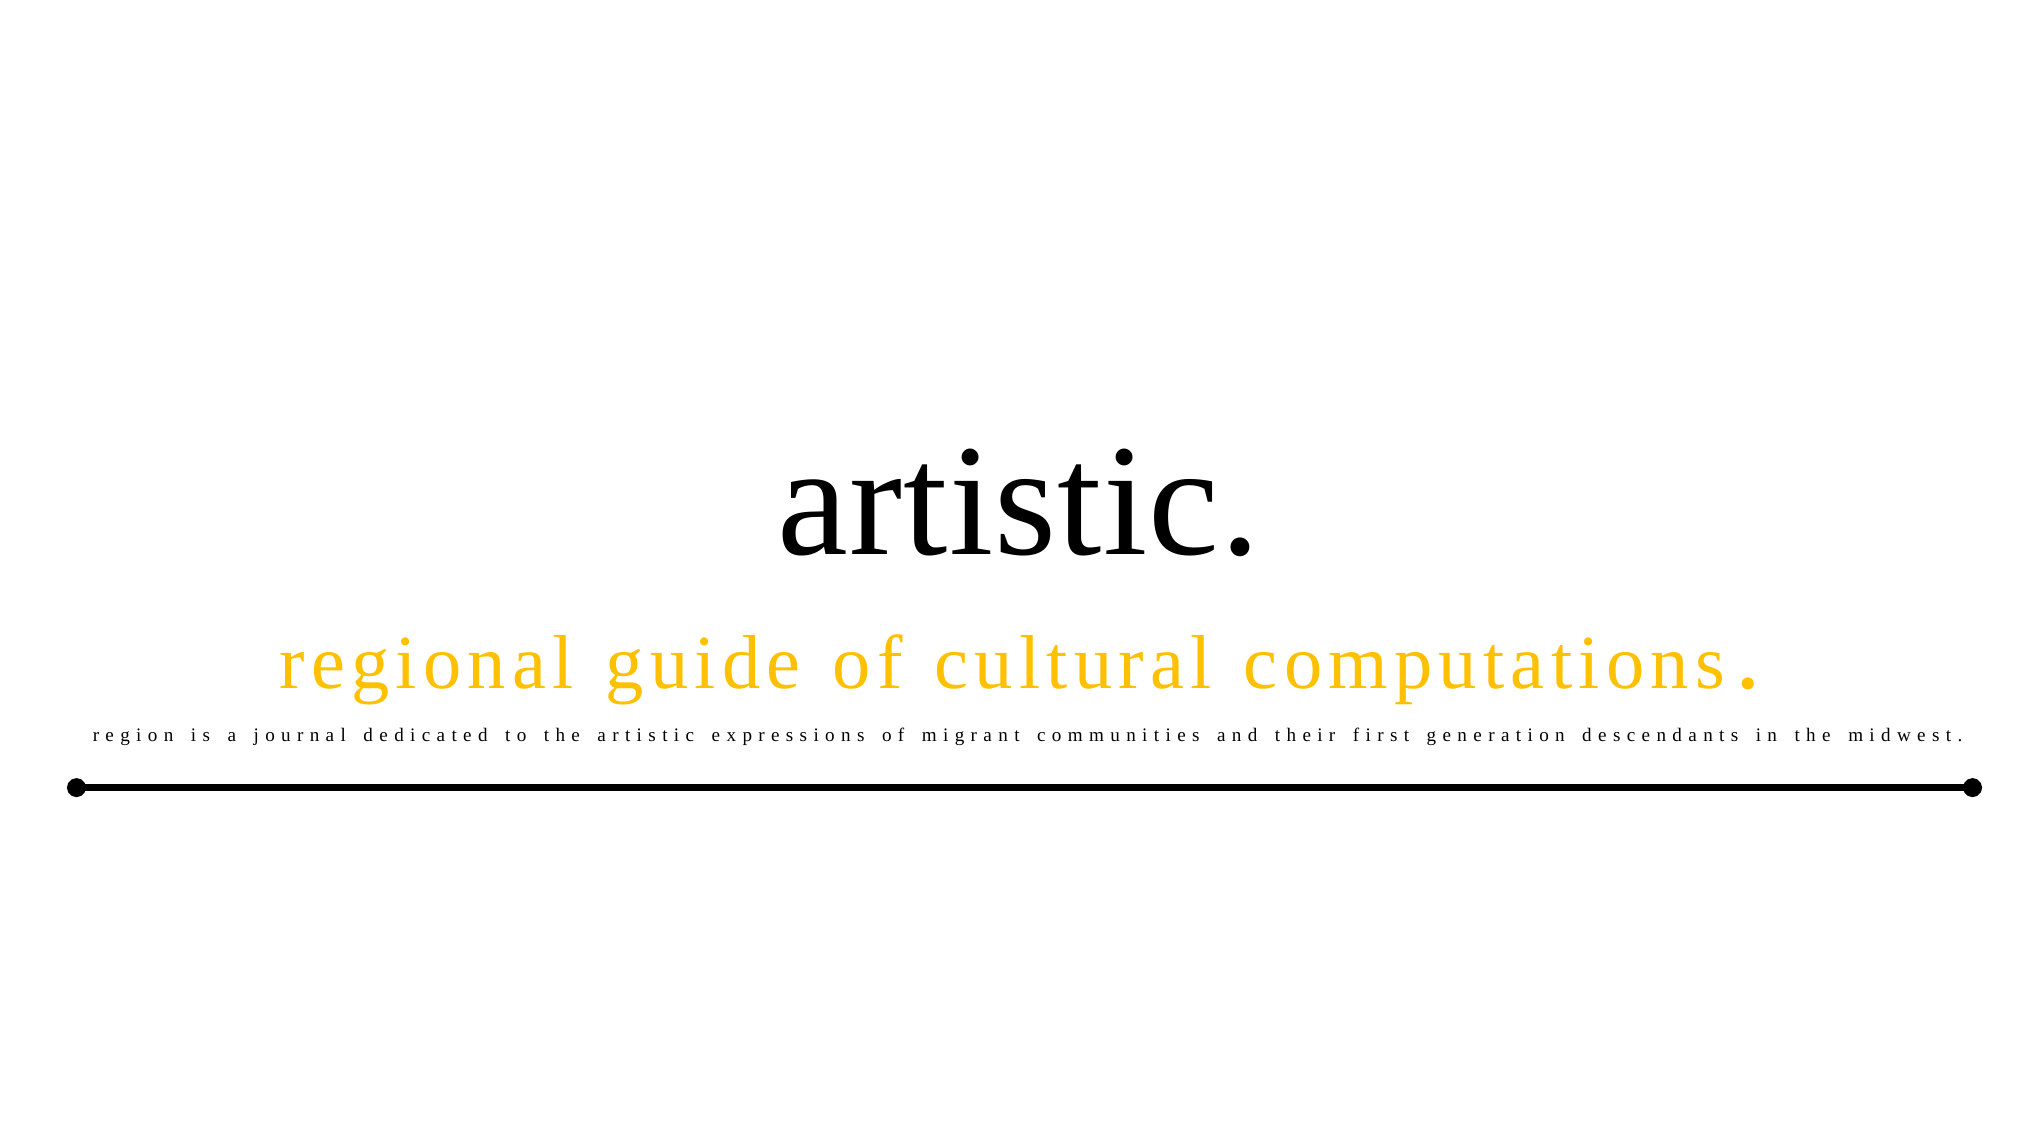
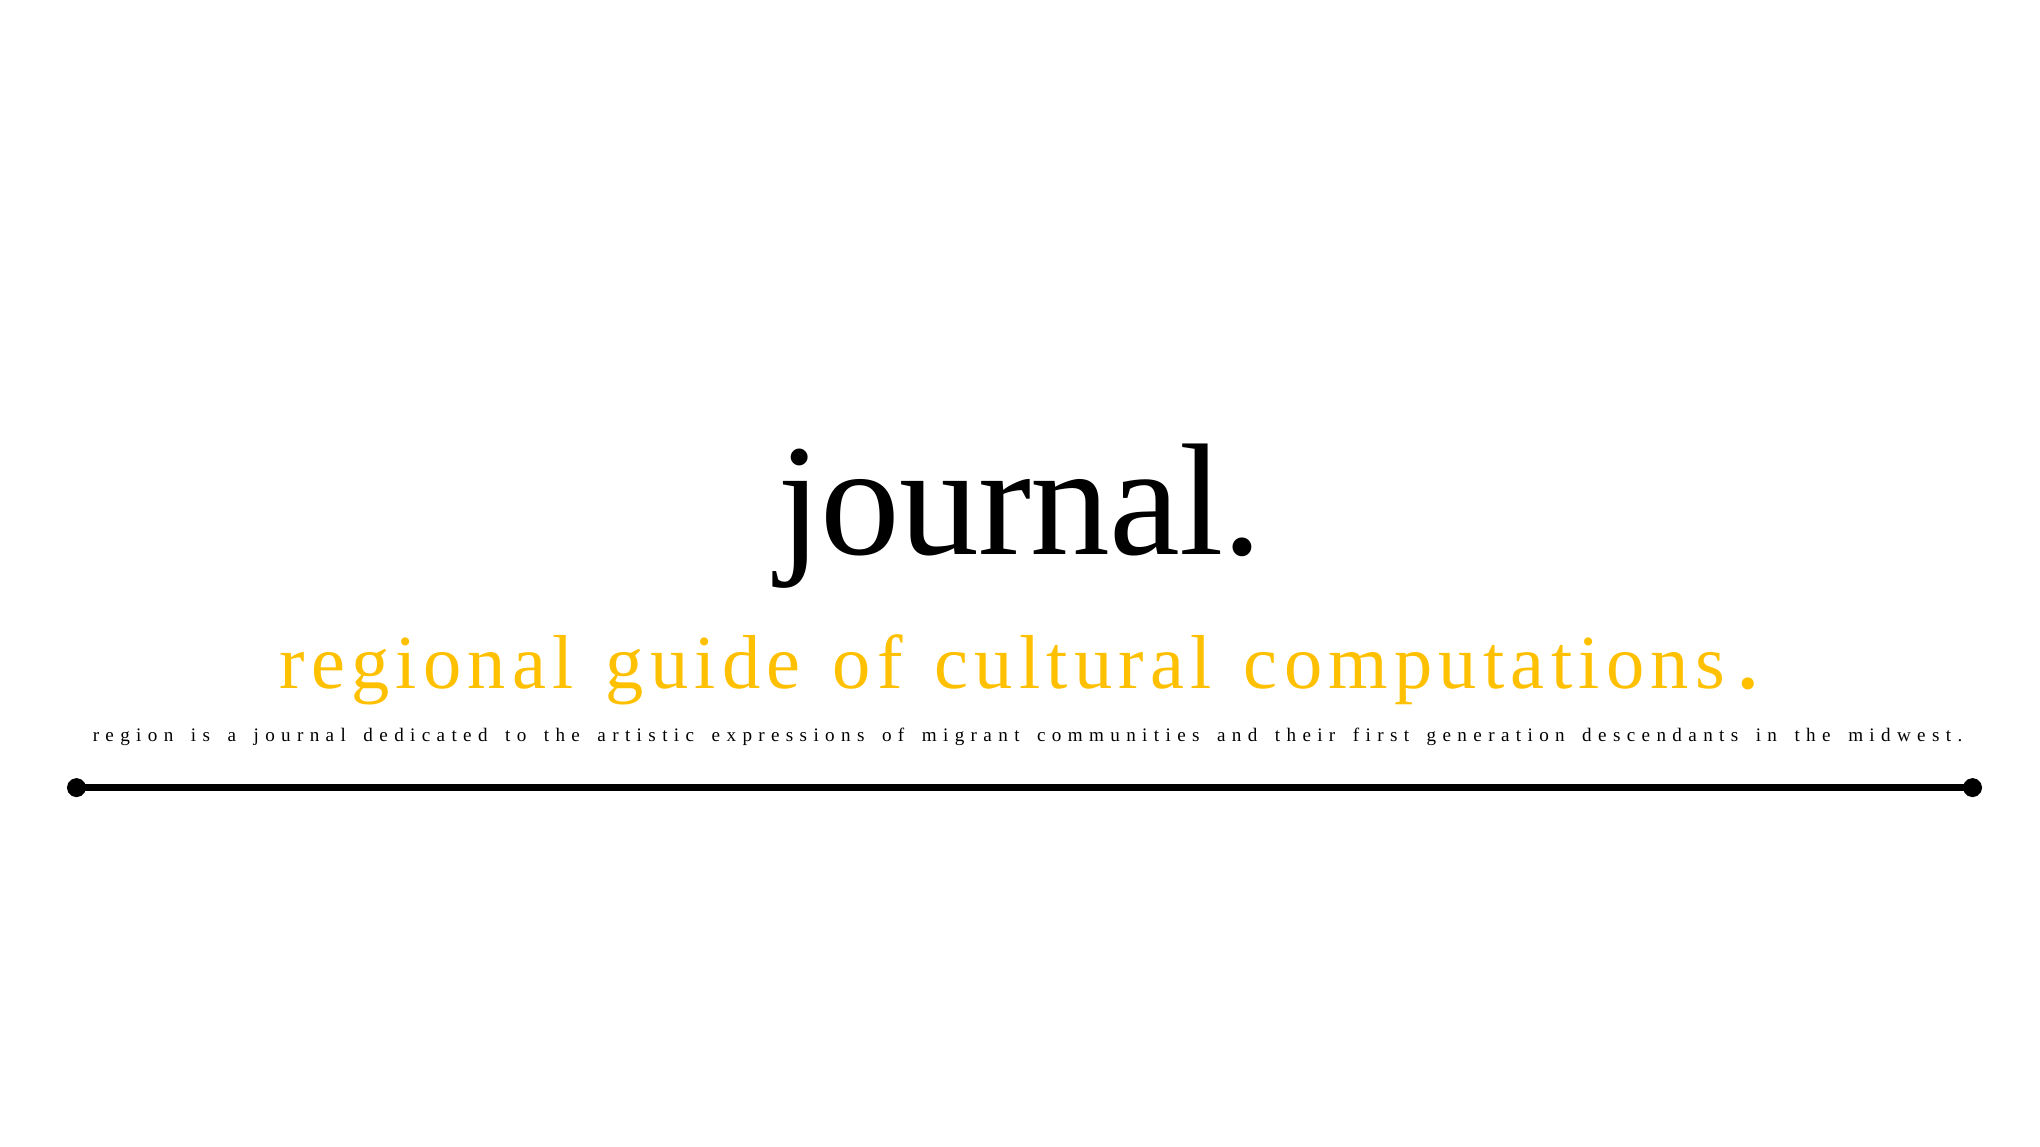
artistic: artistic -> journal (1020, 502)
